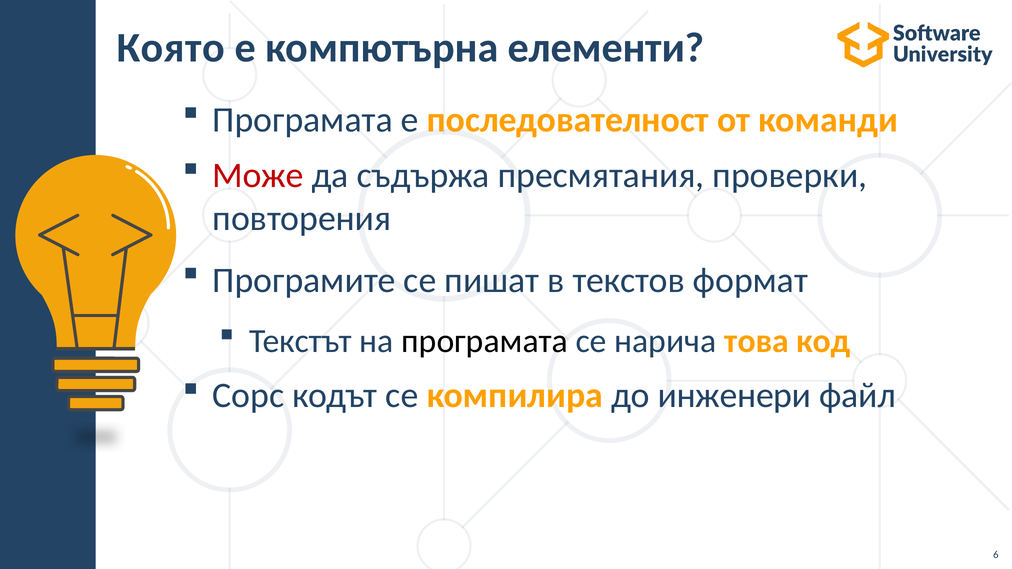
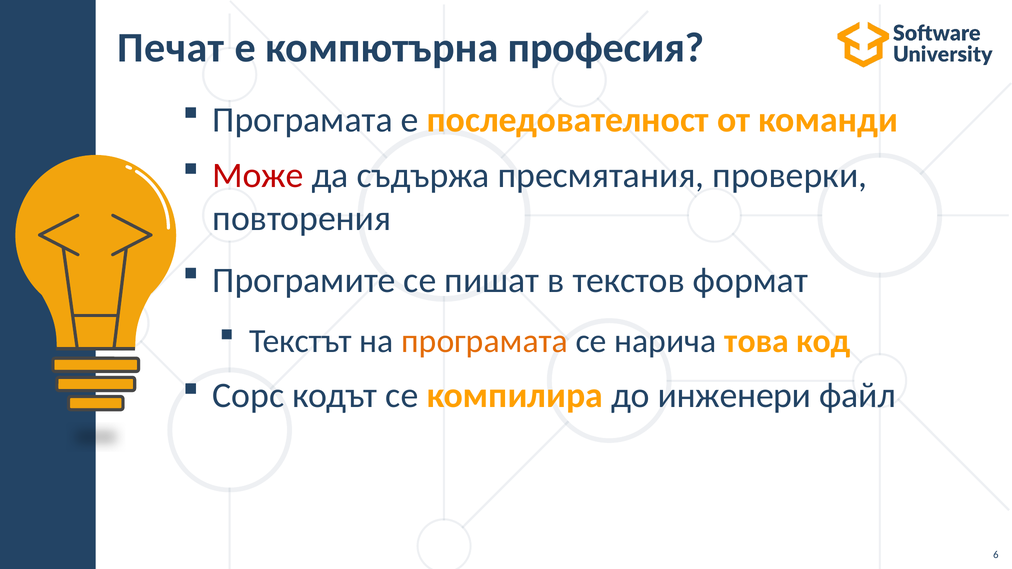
Която: Която -> Печат (171, 48)
елементи: елементи -> професия (606, 48)
програмата colour: black -> orange (485, 341)
